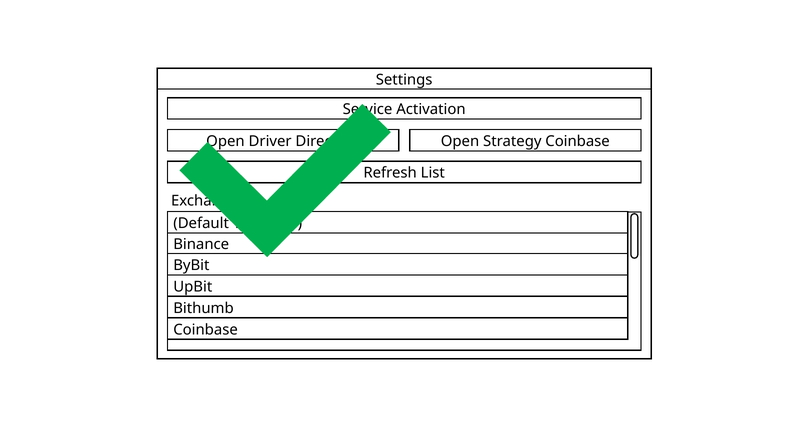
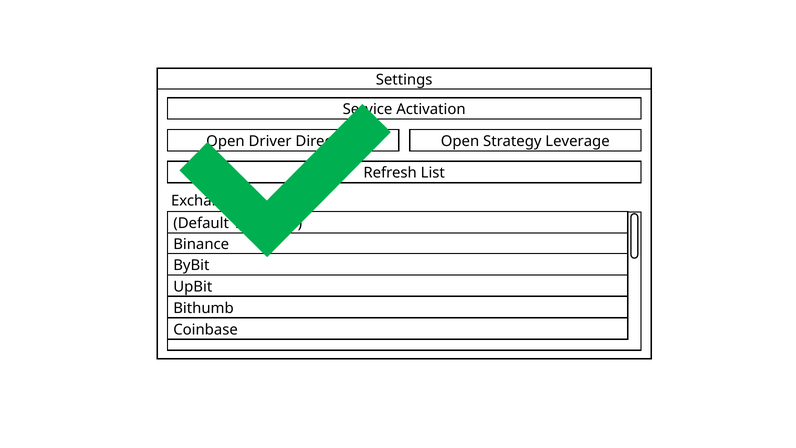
Strategy Coinbase: Coinbase -> Leverage (578, 141)
